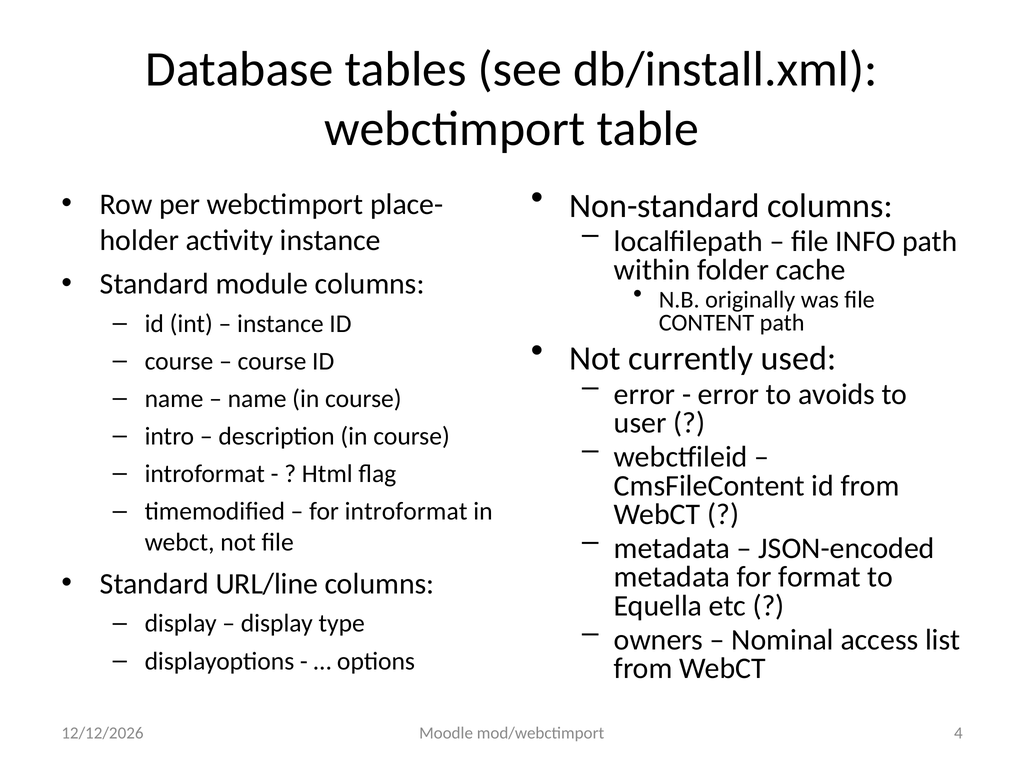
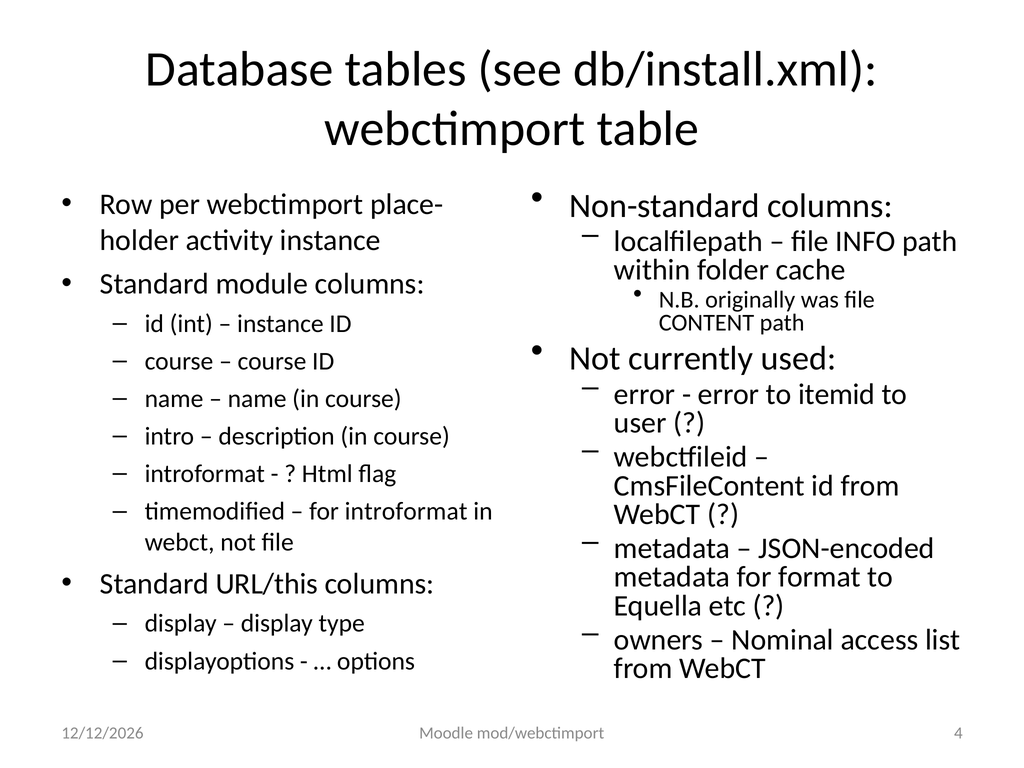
avoids: avoids -> itemid (837, 394)
URL/line: URL/line -> URL/this (267, 584)
